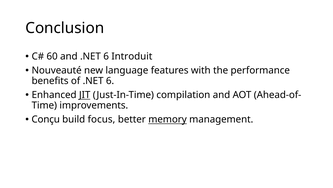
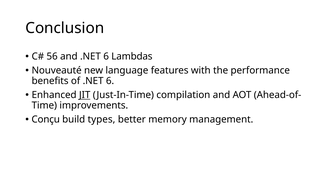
60: 60 -> 56 (52, 56)
Introduit: Introduit -> Lambdas (132, 56)
focus: focus -> types (101, 119)
memory underline: present -> none (168, 119)
